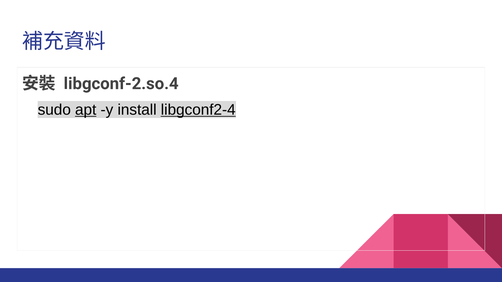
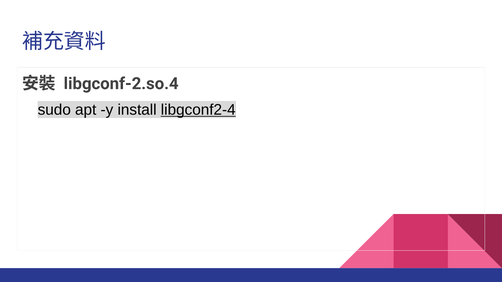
apt underline: present -> none (86, 110)
